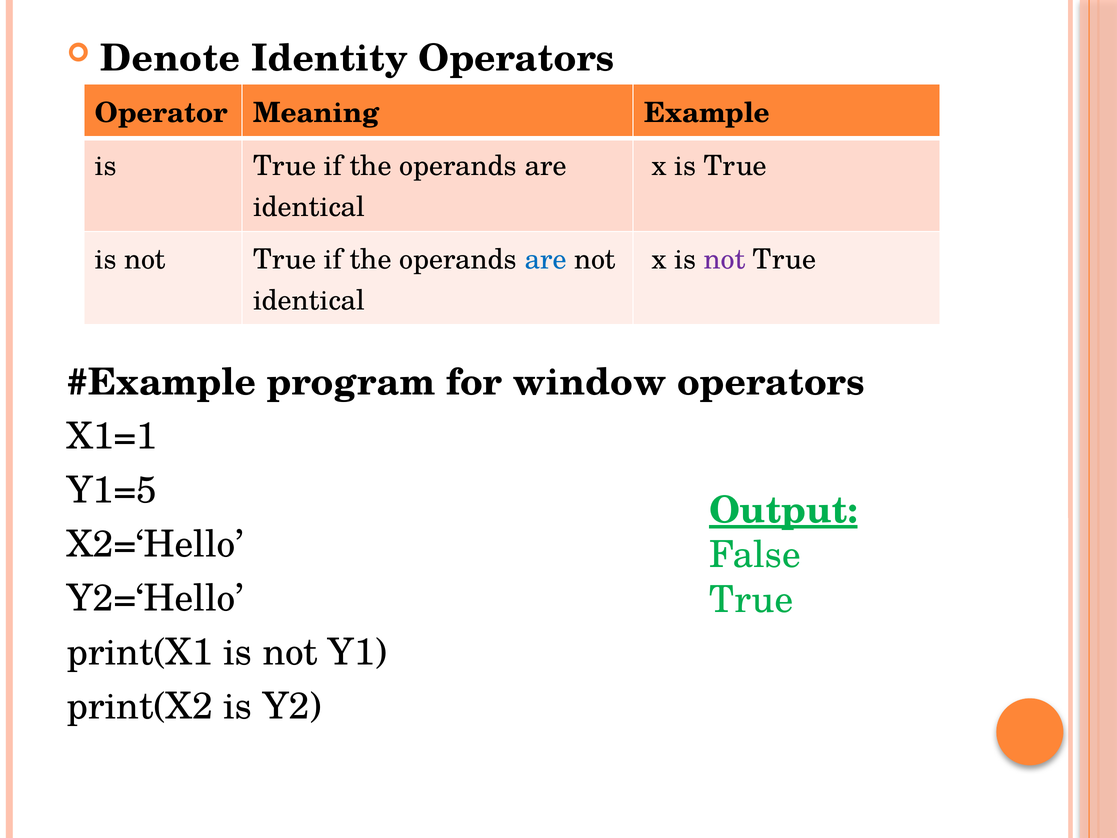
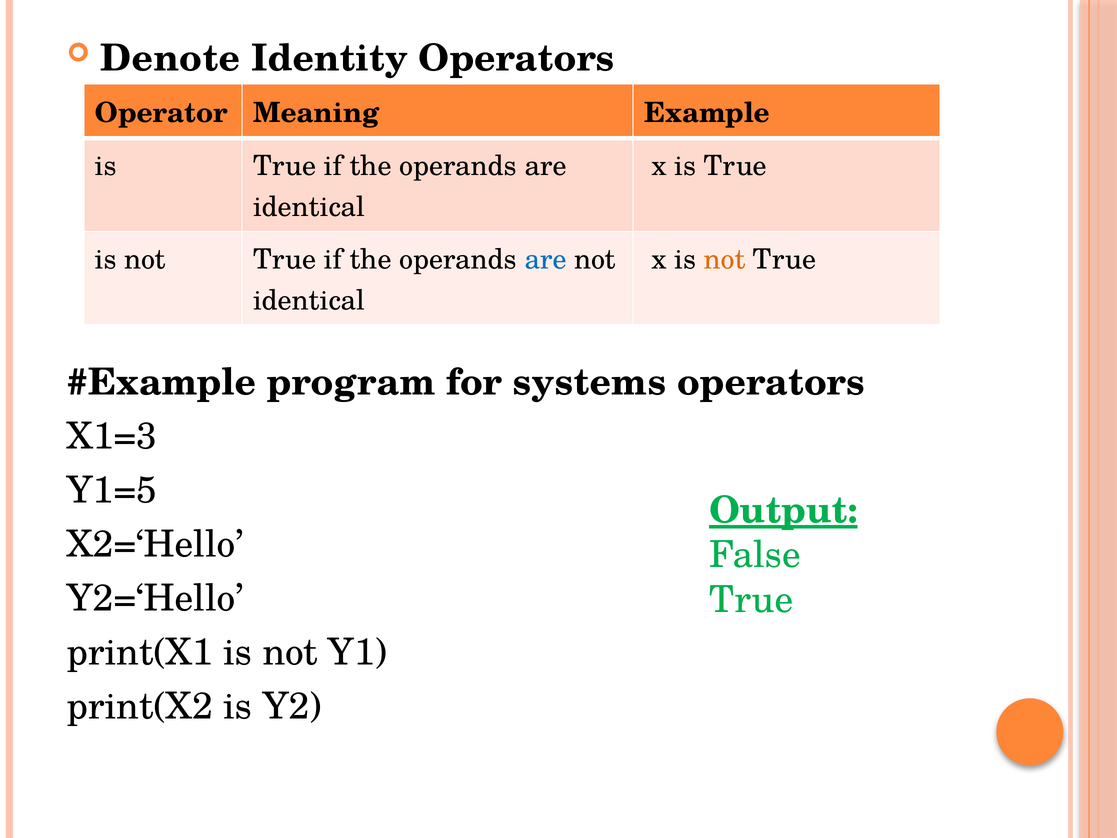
not colour: purple -> orange (725, 259)
window: window -> systems (589, 382)
X1=1: X1=1 -> X1=3 (112, 436)
